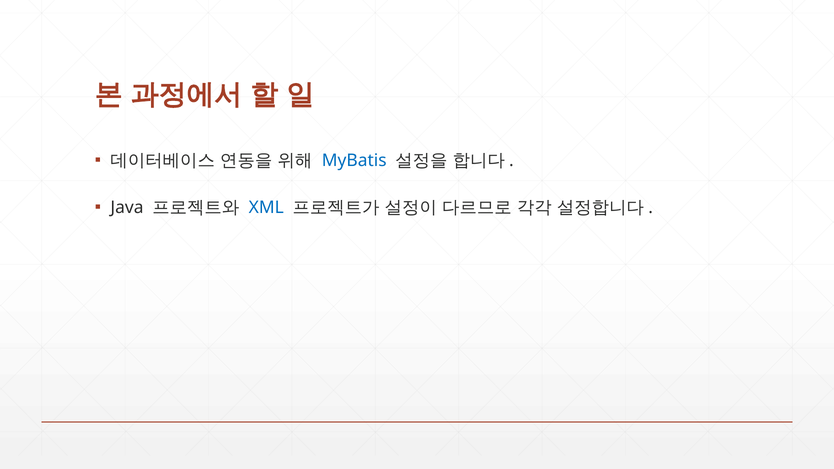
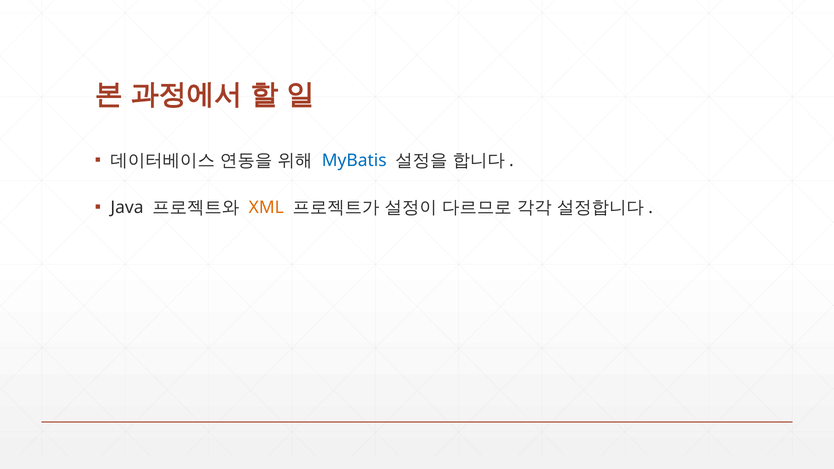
XML colour: blue -> orange (266, 208)
